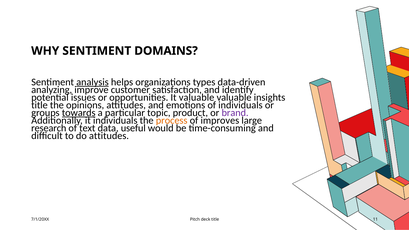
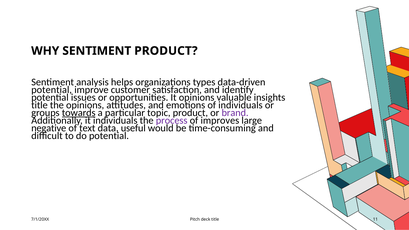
SENTIMENT DOMAINS: DOMAINS -> PRODUCT (166, 51)
analysis underline: present -> none (92, 82)
analyzing: analyzing -> potential (52, 90)
It valuable: valuable -> opinions (197, 97)
process colour: orange -> purple (172, 120)
research: research -> negative (49, 128)
do attitudes: attitudes -> potential (109, 136)
